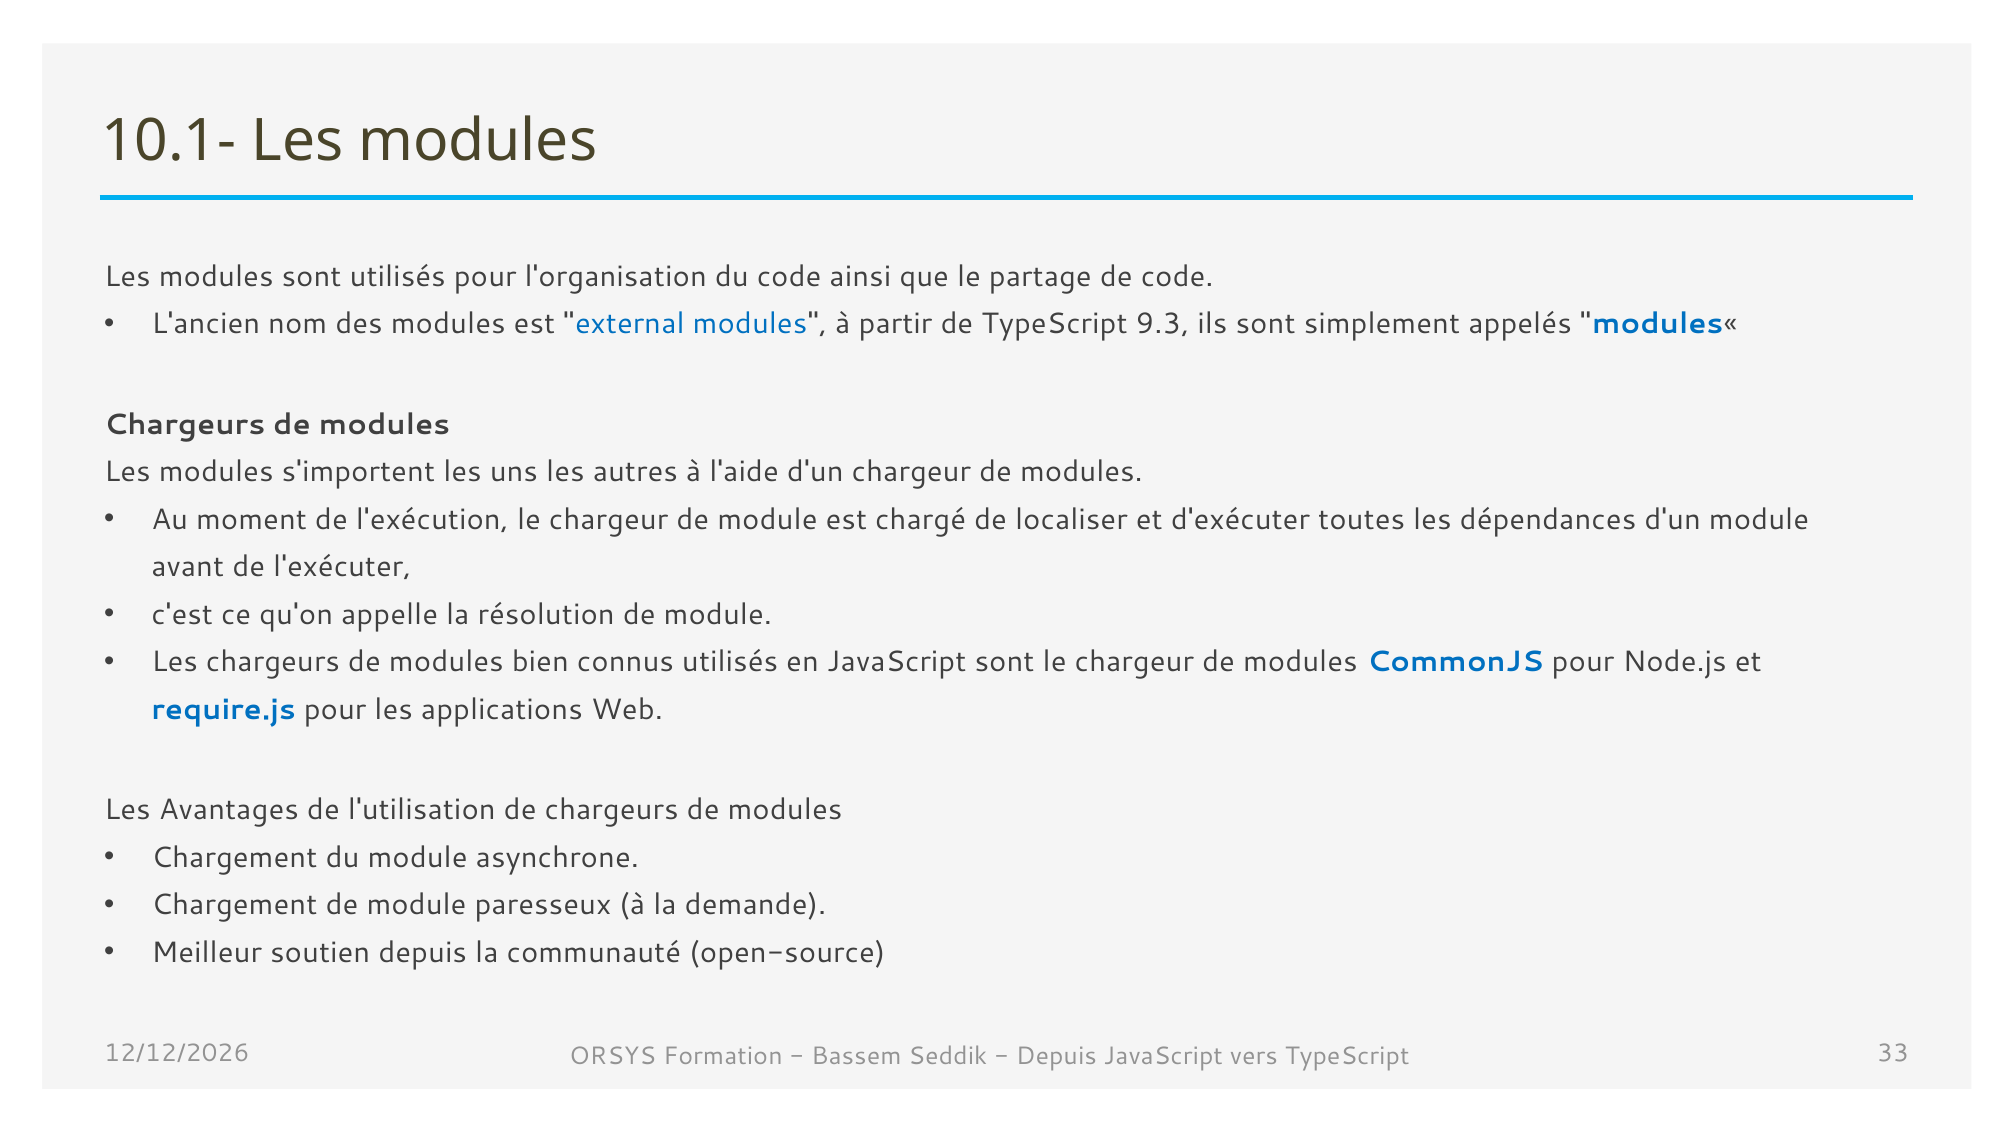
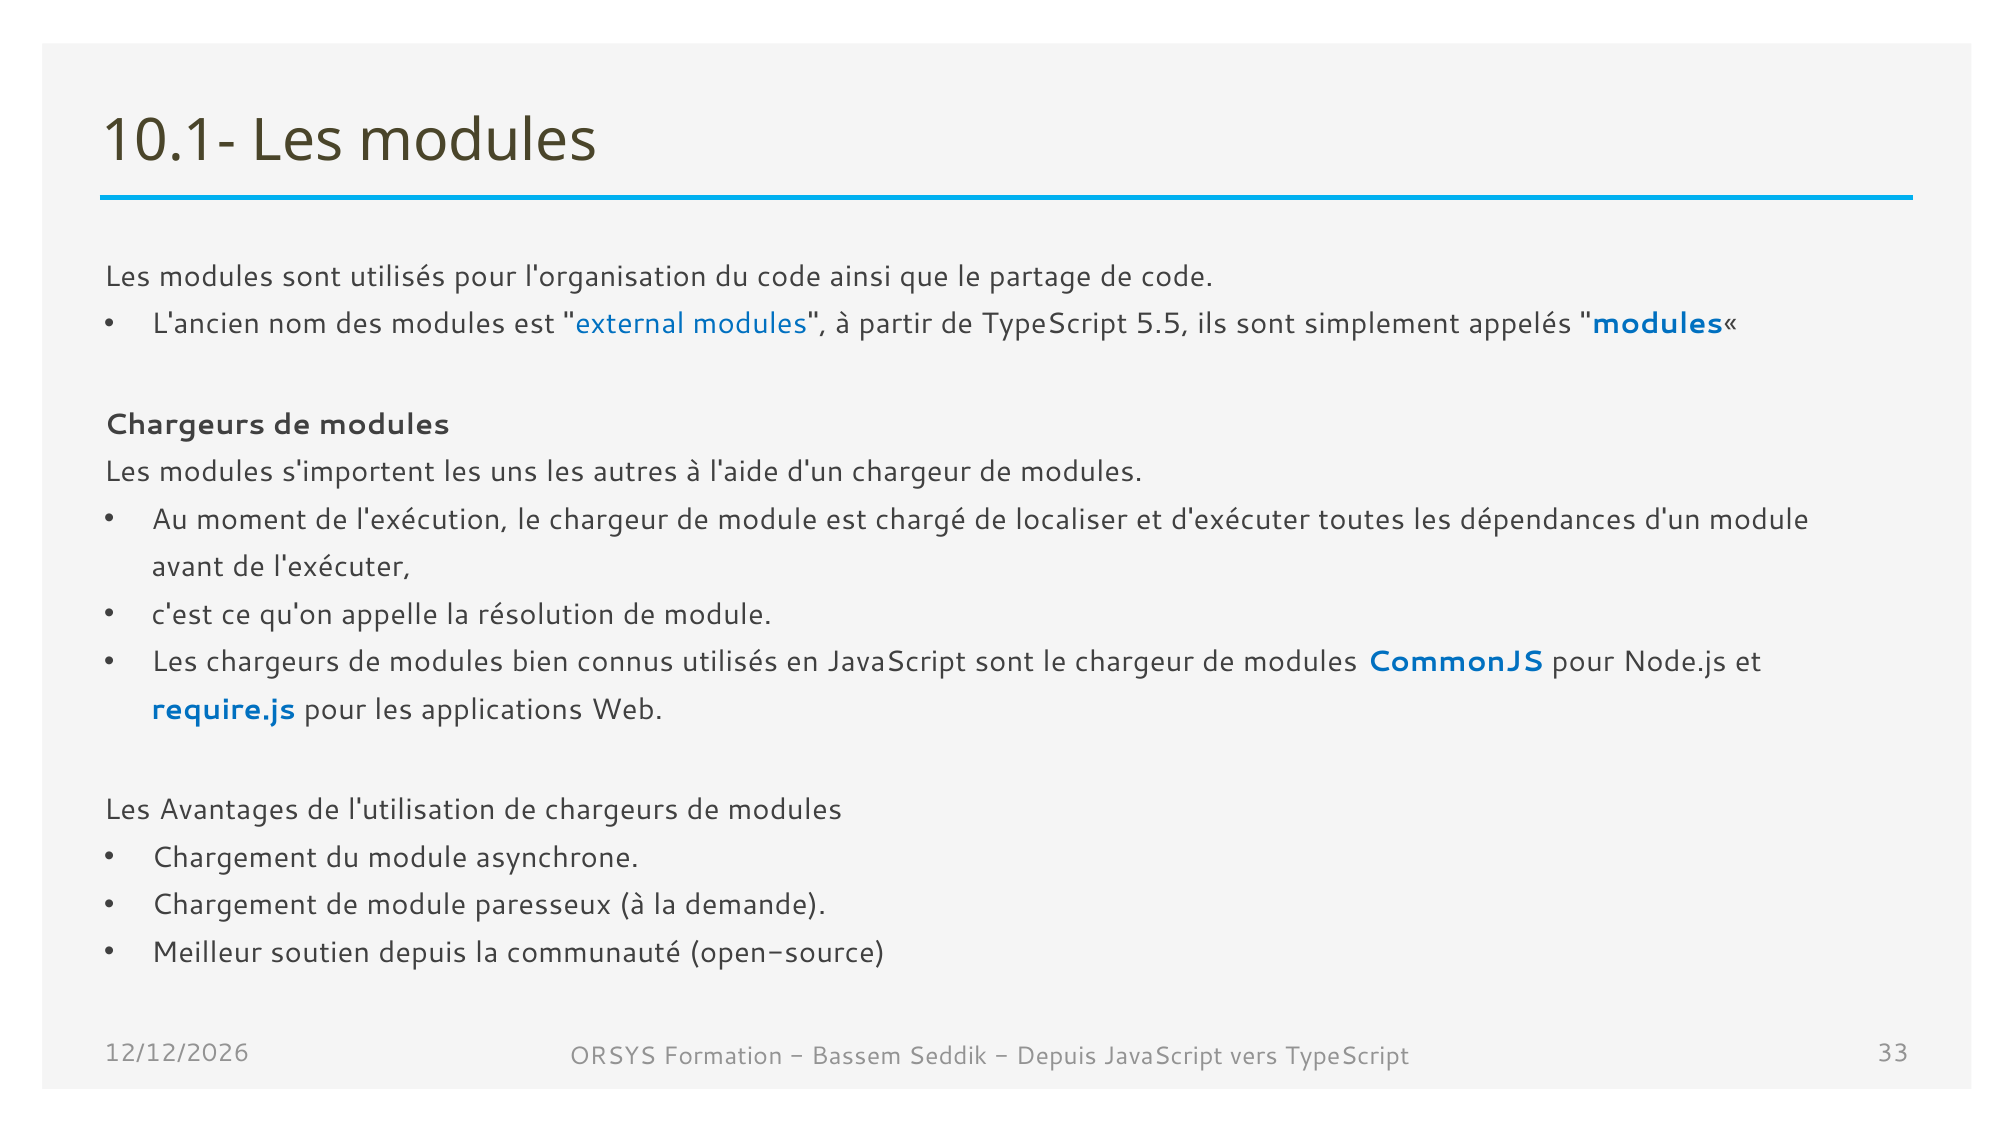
9.3: 9.3 -> 5.5 (1163, 324)
